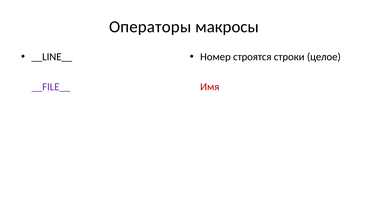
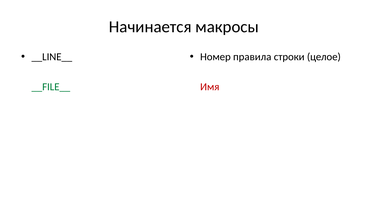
Операторы: Операторы -> Начинается (150, 27)
строятся: строятся -> правила (252, 57)
__FILE__ colour: purple -> green (51, 87)
